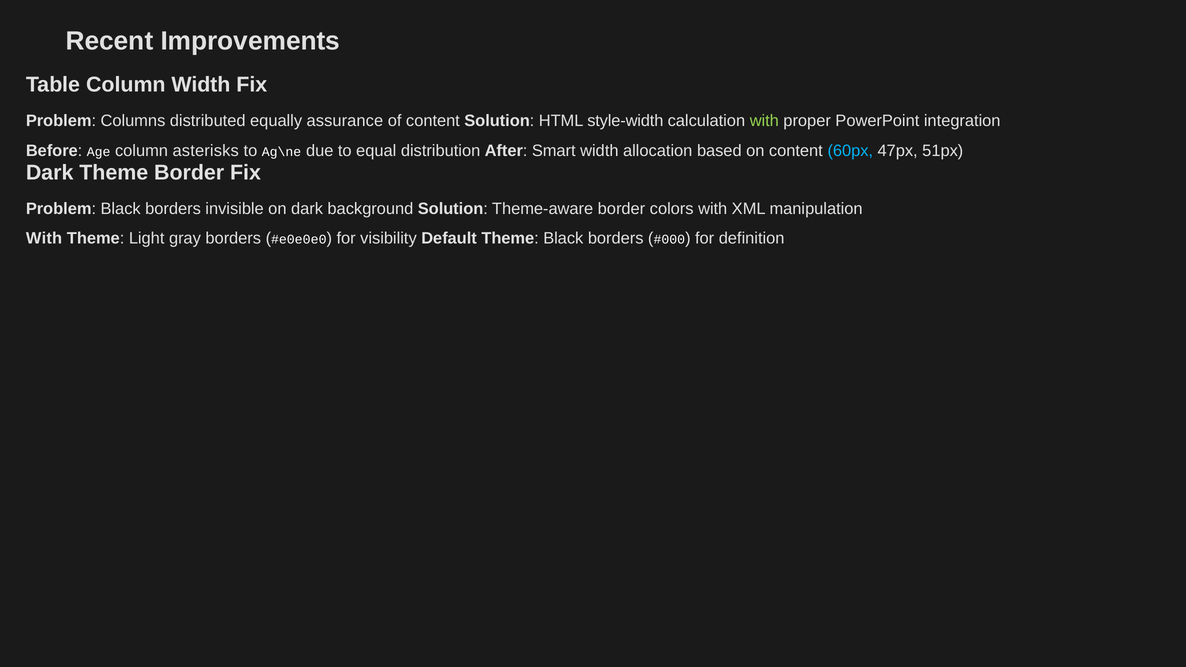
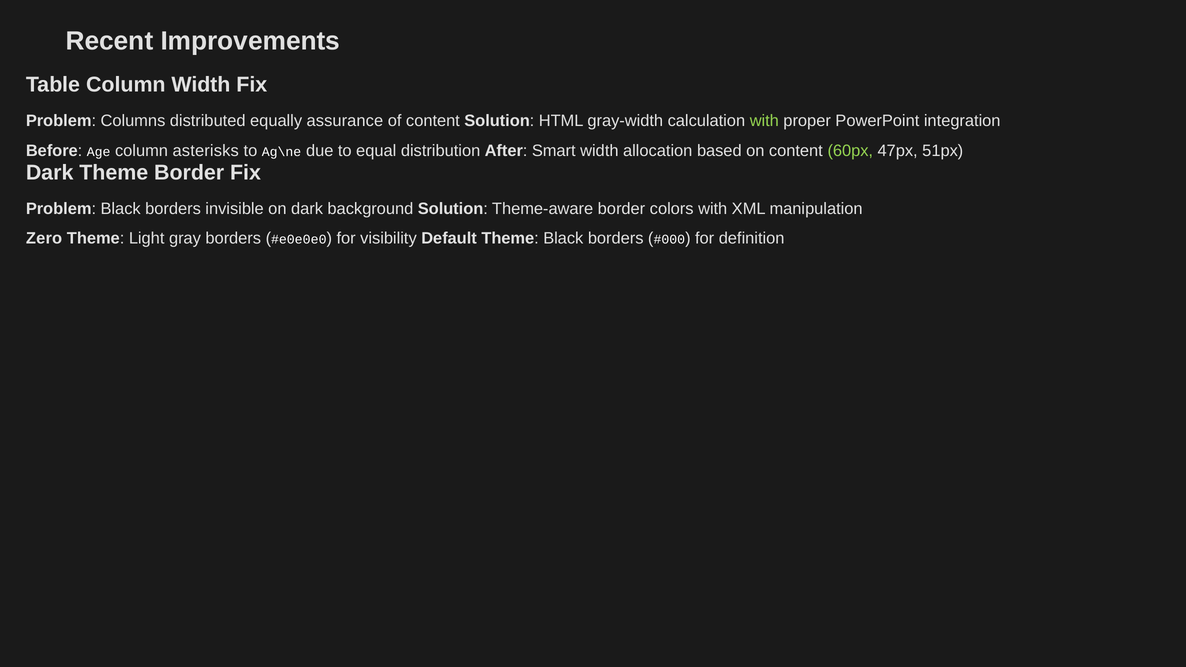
style-width: style-width -> gray-width (625, 121)
60px colour: light blue -> light green (850, 151)
With: With -> Zero (44, 238)
